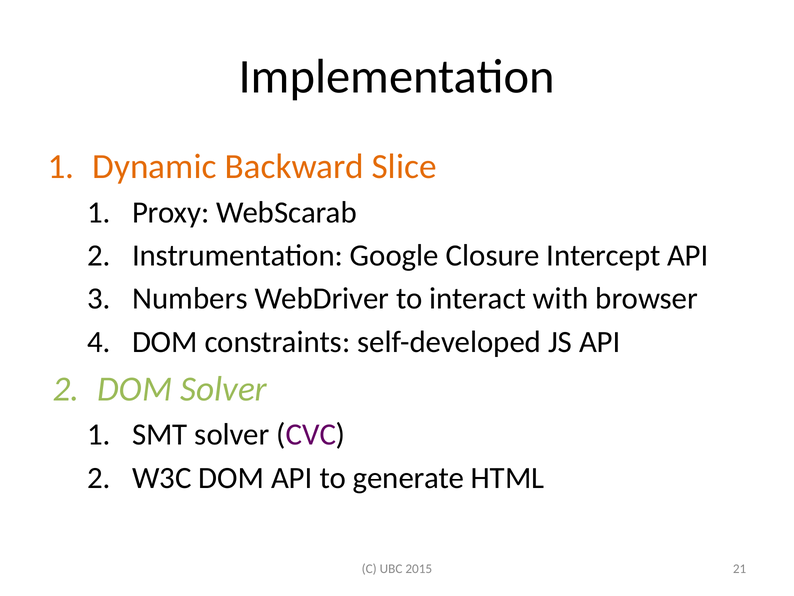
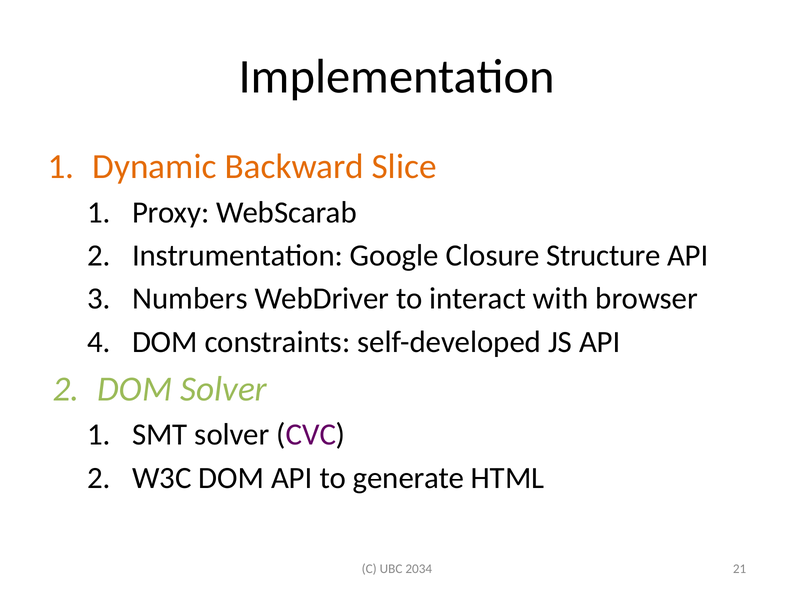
Intercept: Intercept -> Structure (603, 255)
2015: 2015 -> 2034 (419, 569)
